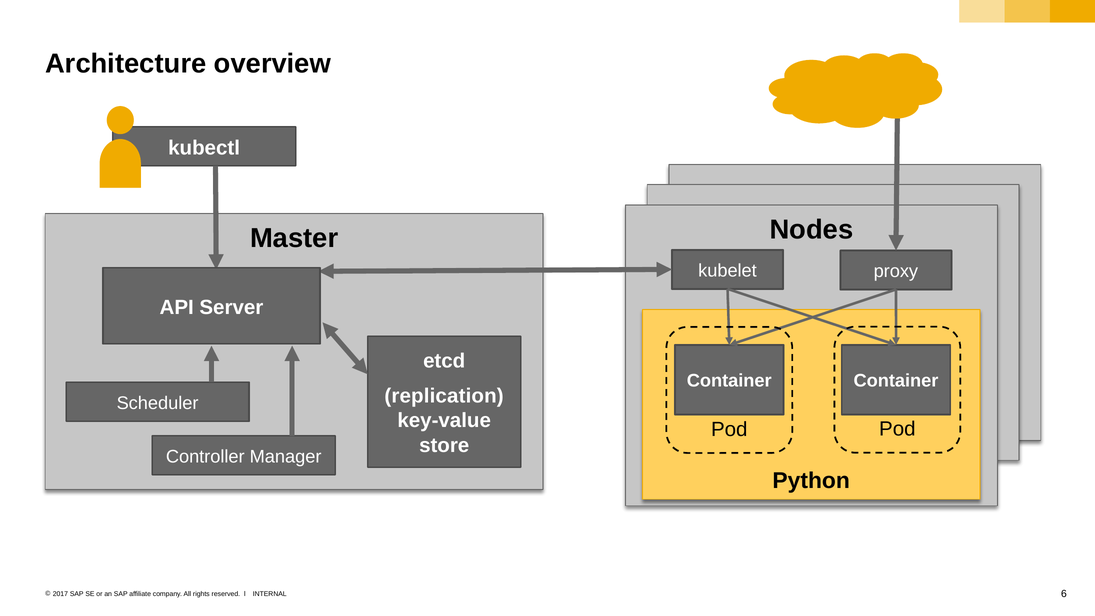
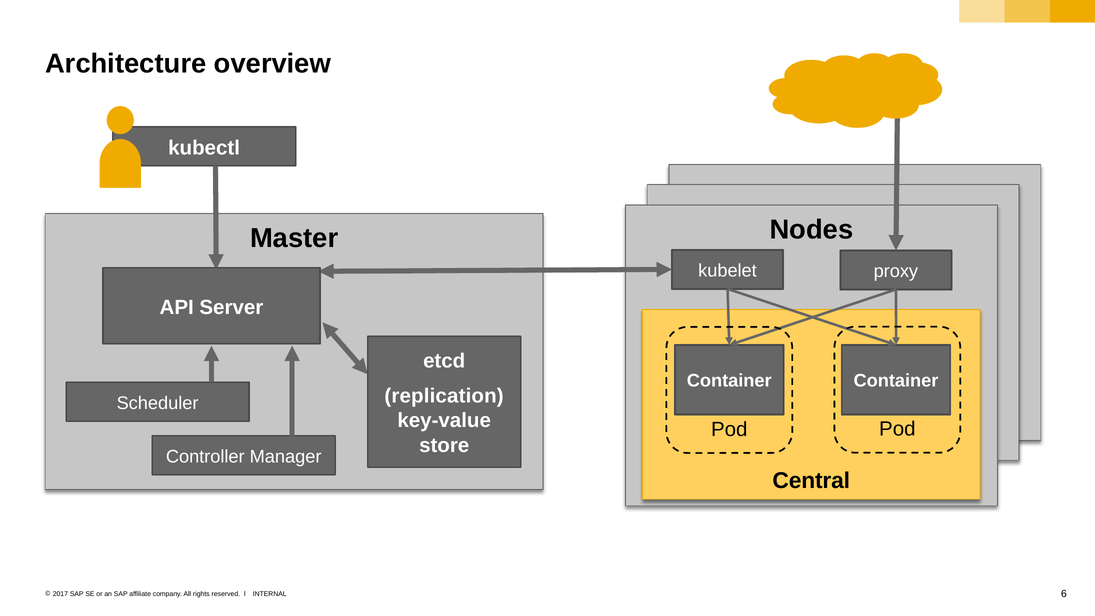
Python: Python -> Central (811, 481)
